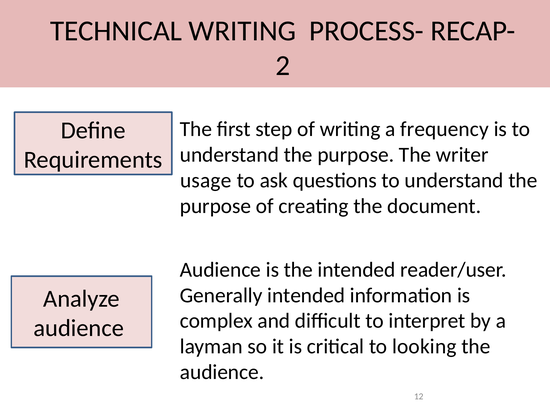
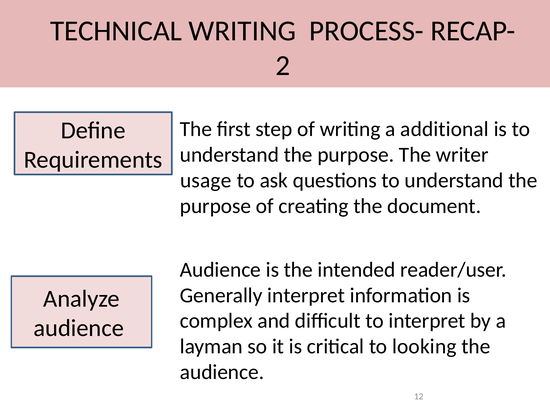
frequency: frequency -> additional (445, 129)
Generally intended: intended -> interpret (306, 296)
